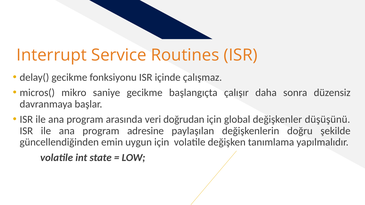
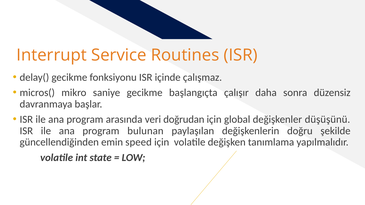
adresine: adresine -> bulunan (145, 131)
uygun: uygun -> speed (139, 142)
